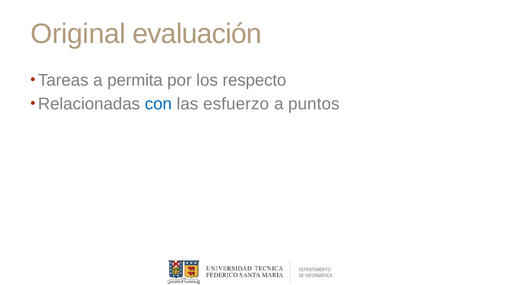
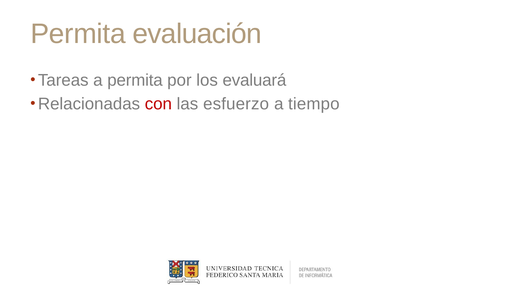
Original: Original -> Permita (78, 34)
respecto: respecto -> evaluará (254, 80)
con colour: blue -> red (158, 104)
puntos: puntos -> tiempo (314, 104)
